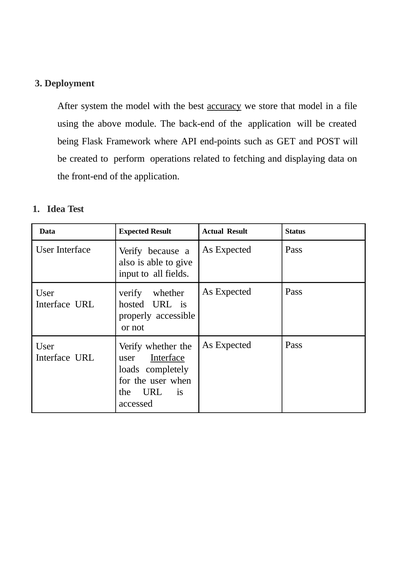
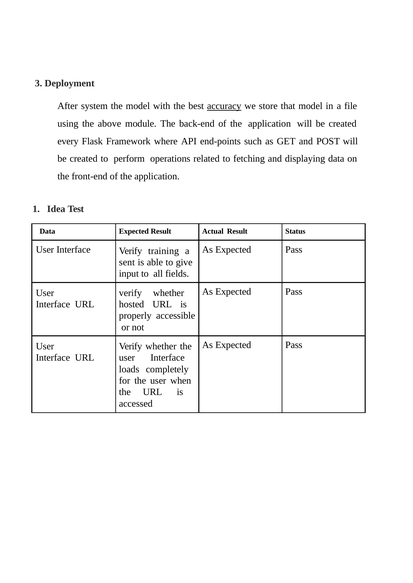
being: being -> every (68, 141)
because: because -> training (164, 251)
also: also -> sent (127, 263)
Interface underline: present -> none (168, 358)
